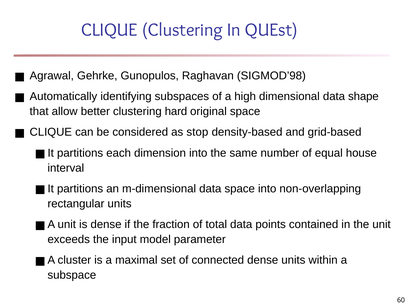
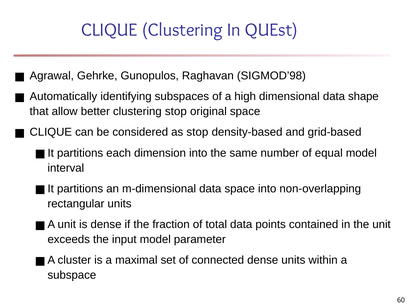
clustering hard: hard -> stop (176, 111)
equal house: house -> model (361, 153)
